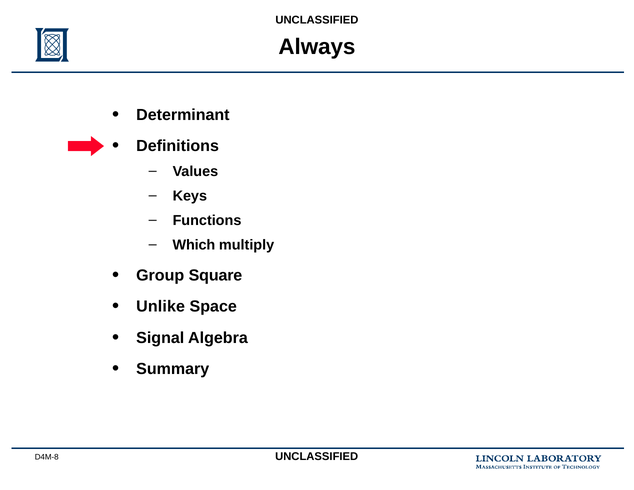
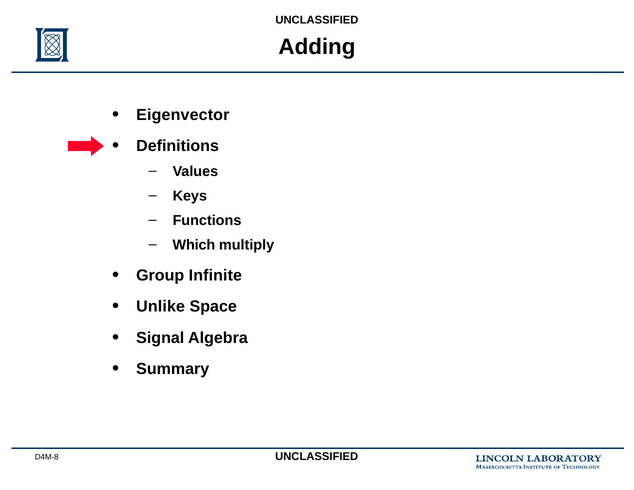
Always: Always -> Adding (317, 47)
Determinant: Determinant -> Eigenvector (183, 115)
Square: Square -> Infinite (215, 275)
